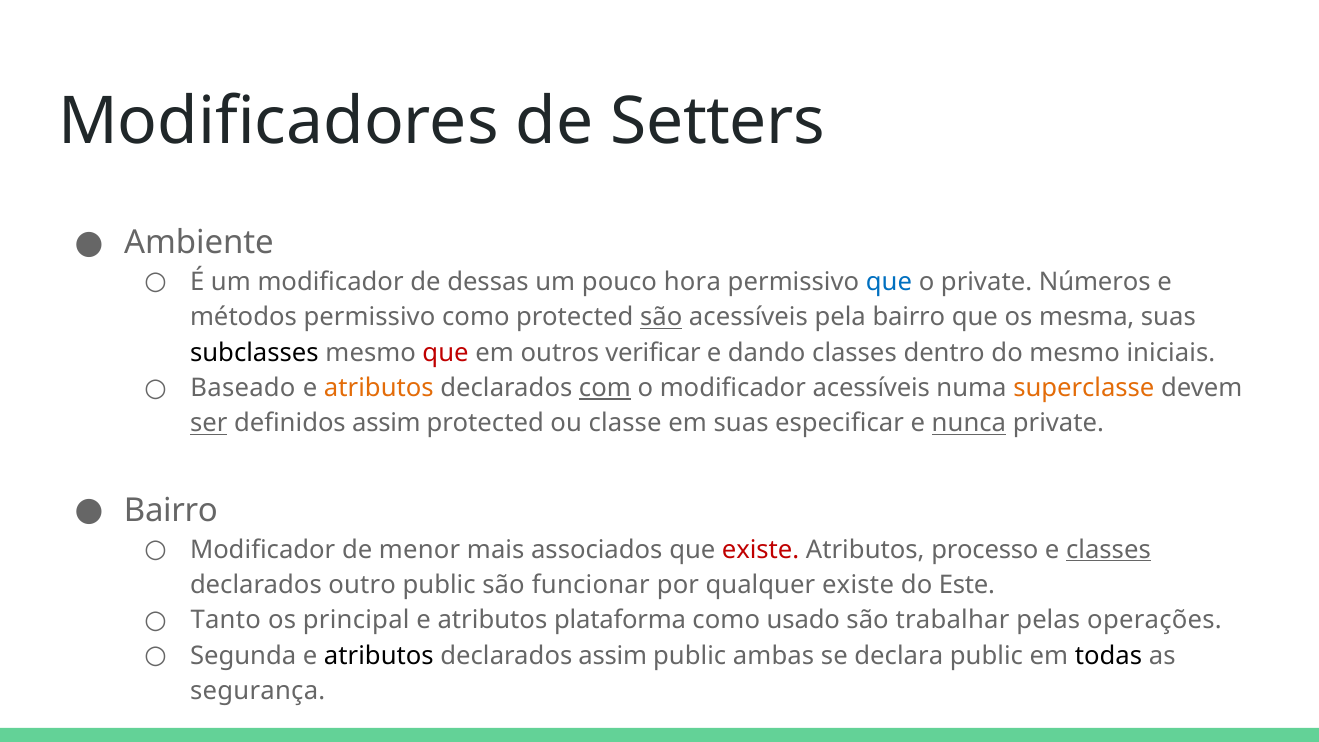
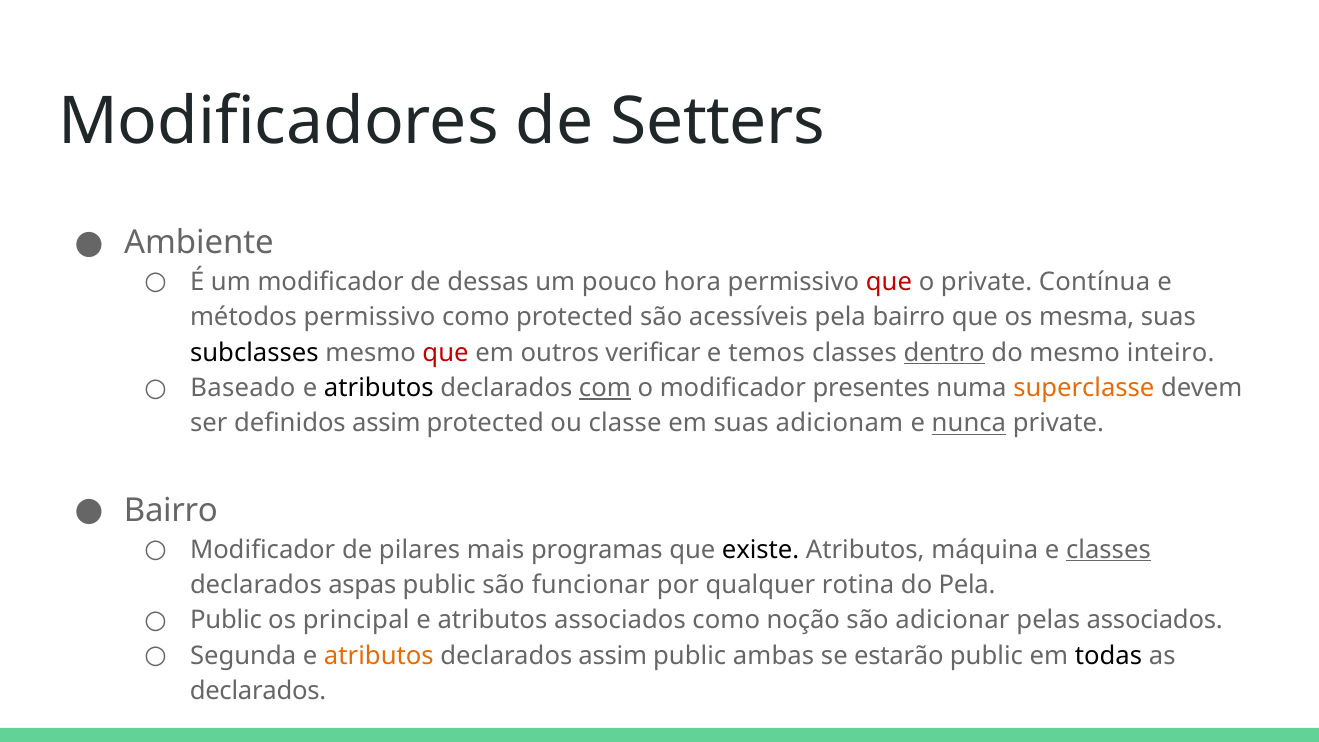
que colour: blue -> red (889, 282)
Números: Números -> Contínua (1095, 282)
são underline: present -> none (661, 317)
dando: dando -> temos (767, 353)
dentro underline: none -> present (944, 353)
iniciais: iniciais -> inteiro (1171, 353)
atributos colour: orange -> black (379, 388)
modificador acessíveis: acessíveis -> presentes (871, 388)
ser underline: present -> none (209, 423)
especificar: especificar -> adicionam (839, 423)
menor: menor -> pilares (420, 550)
associados: associados -> programas (597, 550)
existe colour: red -> black (761, 550)
processo: processo -> máquina (985, 550)
outro: outro -> aspas (362, 585)
qualquer existe: existe -> rotina (858, 585)
do Este: Este -> Pela (967, 585)
Tanto: Tanto -> Public (226, 620)
atributos plataforma: plataforma -> associados (620, 620)
usado: usado -> noção (803, 620)
trabalhar: trabalhar -> adicionar (952, 620)
pelas operações: operações -> associados (1155, 620)
atributos colour: black -> orange (379, 656)
declara: declara -> estarão (899, 656)
segurança: segurança -> declarados (258, 691)
